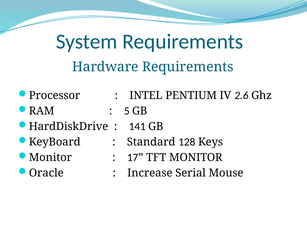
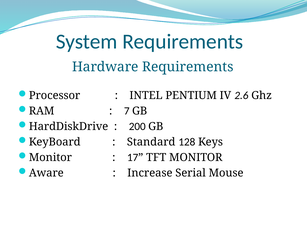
5: 5 -> 7 (127, 111)
141: 141 -> 200 (137, 127)
Oracle: Oracle -> Aware (46, 173)
